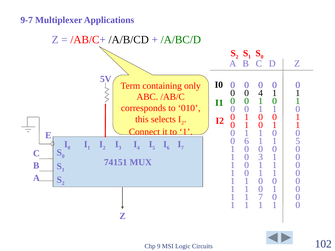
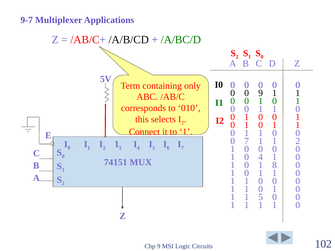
0 4: 4 -> 9 (261, 93)
0 6: 6 -> 7 (247, 141)
1 5: 5 -> 2 (298, 141)
0 3: 3 -> 4 (261, 157)
1: 1 -> 8 (275, 165)
1 7: 7 -> 5 (261, 197)
